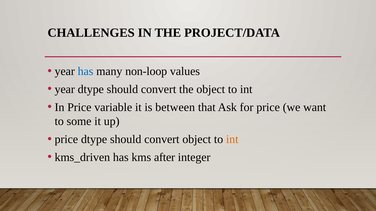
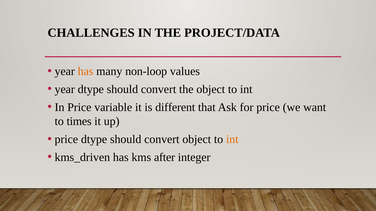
has colour: blue -> orange (86, 71)
between: between -> different (175, 107)
some: some -> times (79, 122)
